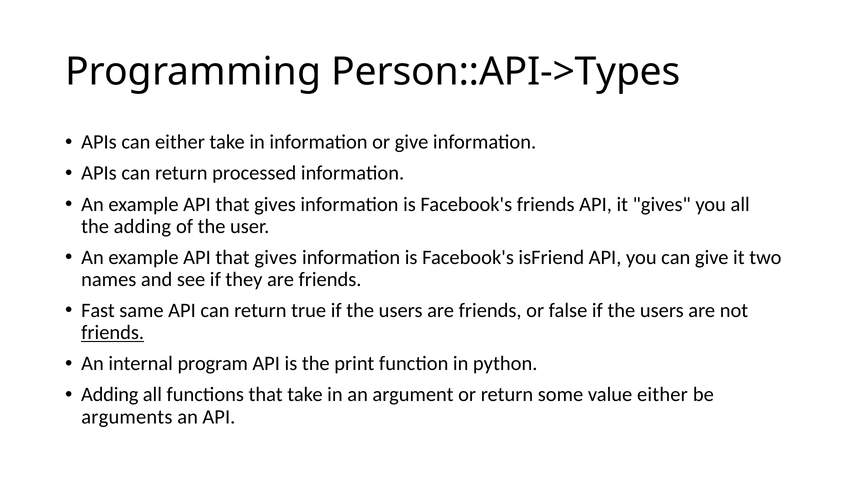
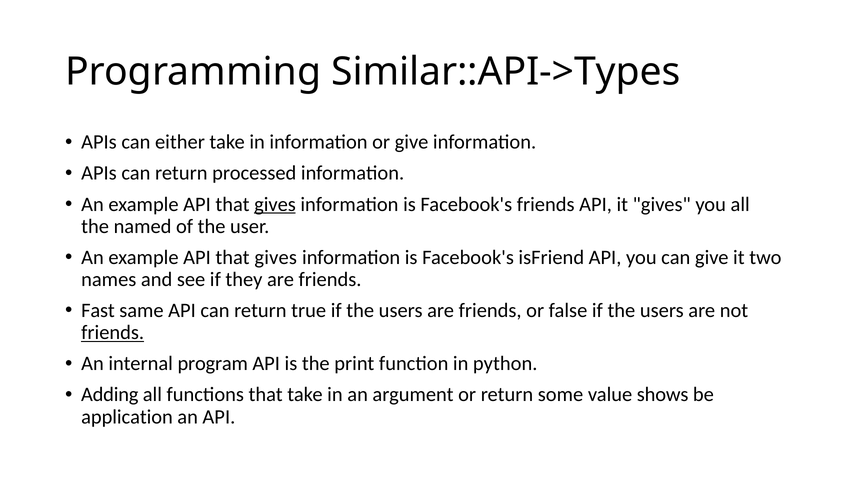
Person::API->Types: Person::API->Types -> Similar::API->Types (506, 72)
gives underline: none -> present (275, 204)
the adding: adding -> named (143, 226)
value either: either -> shows (663, 395)
arguments: arguments -> application (127, 417)
